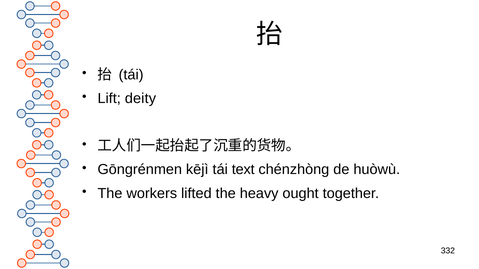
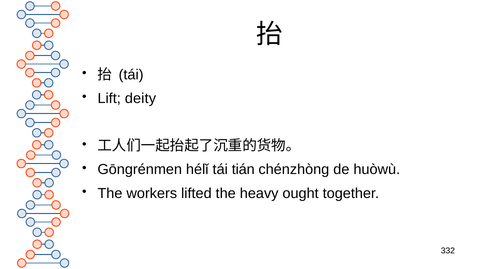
kējì: kējì -> hélǐ (197, 170)
text: text -> tián (243, 170)
